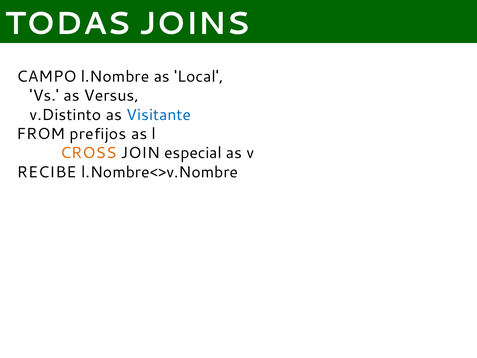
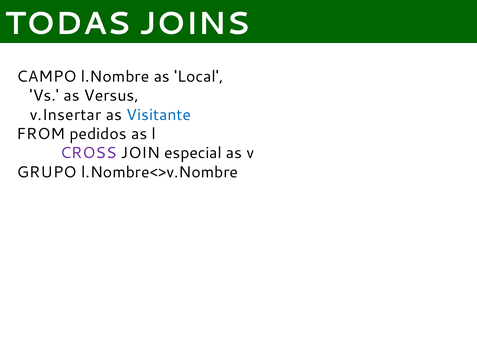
v.Distinto: v.Distinto -> v.Insertar (65, 115)
prefijos: prefijos -> pedidos (98, 134)
CROSS colour: orange -> purple (88, 153)
RECIBE: RECIBE -> GRUPO (47, 172)
